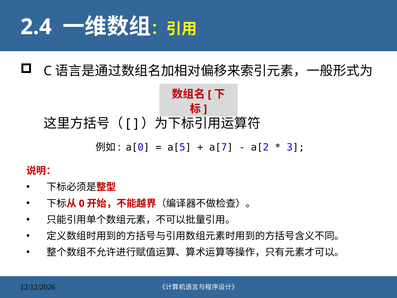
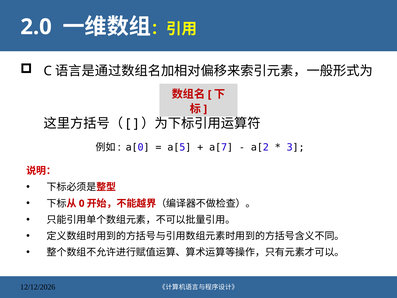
2.4: 2.4 -> 2.0 (36, 27)
